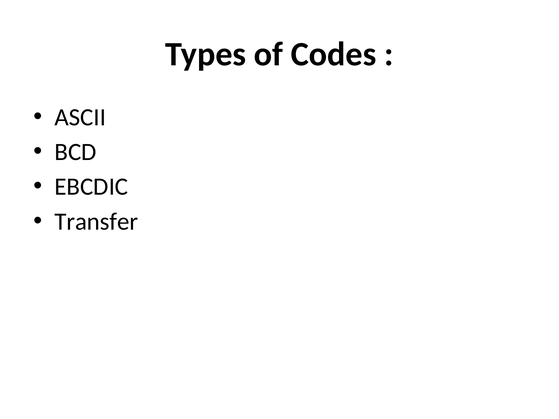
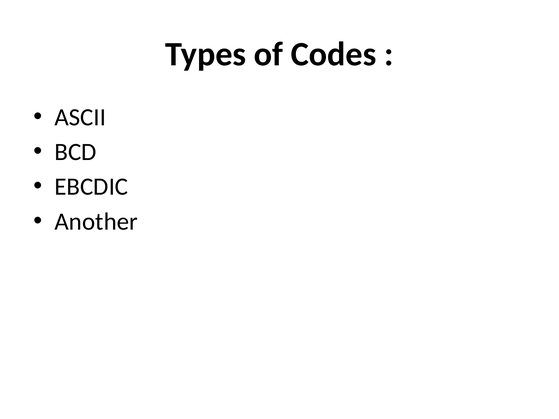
Transfer: Transfer -> Another (96, 222)
